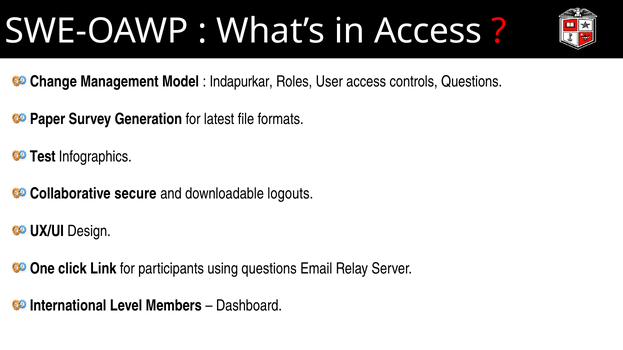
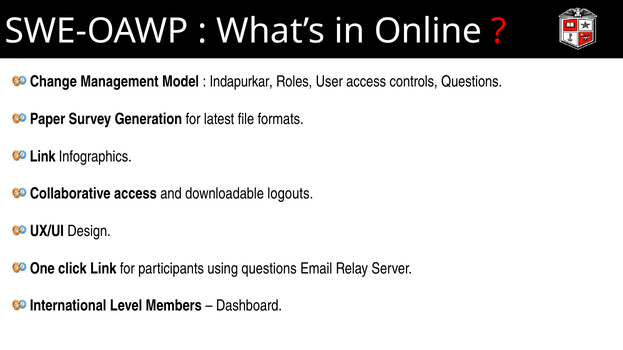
in Access: Access -> Online (428, 31)
Test: Test -> Link (43, 157)
Collaborative secure: secure -> access (135, 194)
